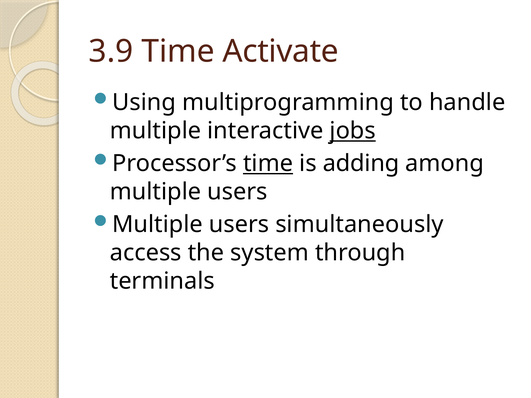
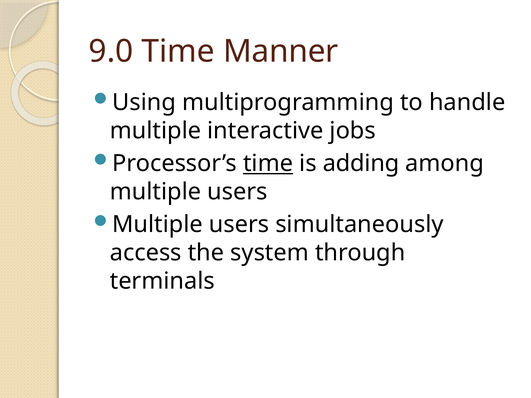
3.9: 3.9 -> 9.0 (111, 51)
Activate: Activate -> Manner (281, 51)
jobs underline: present -> none (353, 131)
